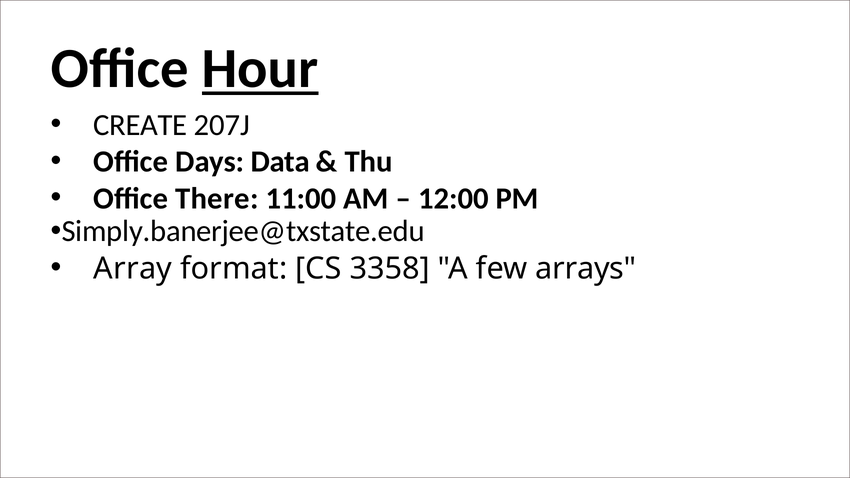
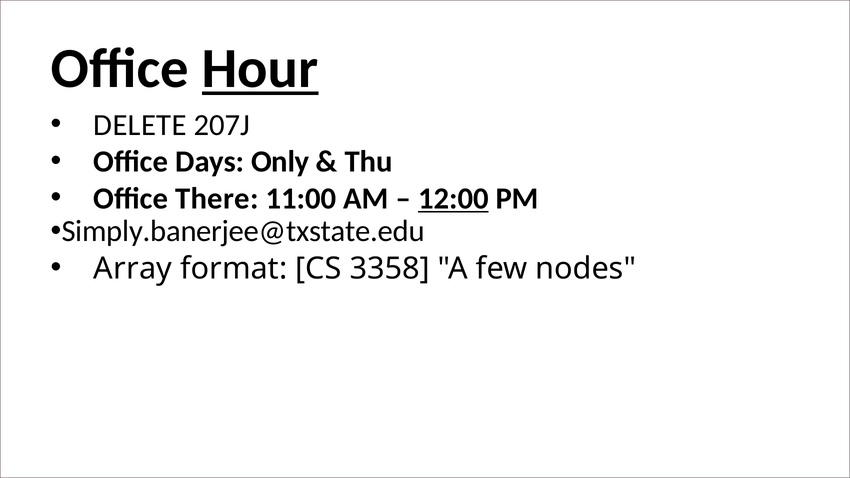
CREATE: CREATE -> DELETE (140, 125)
Data: Data -> Only (280, 162)
12:00 underline: none -> present (453, 199)
arrays: arrays -> nodes (586, 269)
